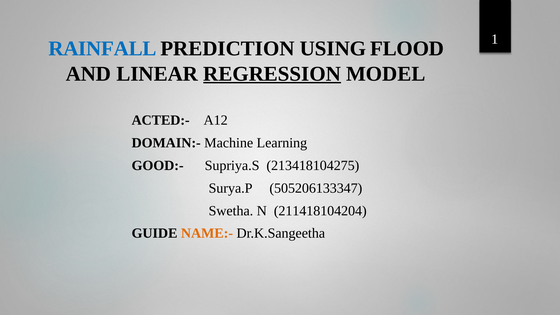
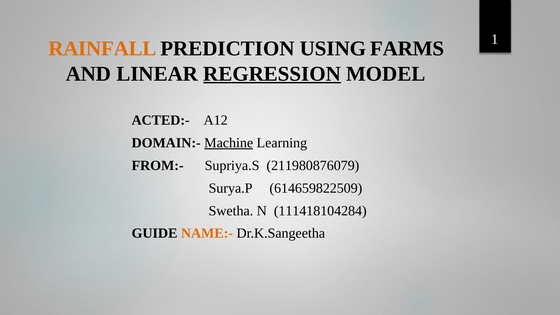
RAINFALL colour: blue -> orange (102, 49)
FLOOD: FLOOD -> FARMS (407, 49)
Machine underline: none -> present (229, 143)
GOOD:-: GOOD:- -> FROM:- (158, 165)
213418104275: 213418104275 -> 211980876079 (313, 165)
505206133347: 505206133347 -> 614659822509 (316, 188)
211418104204: 211418104204 -> 111418104284 (320, 211)
